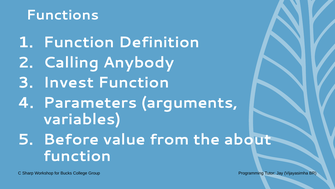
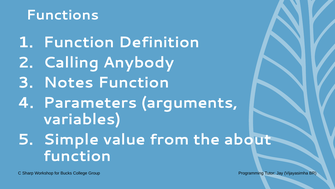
Invest: Invest -> Notes (69, 82)
Before: Before -> Simple (71, 139)
